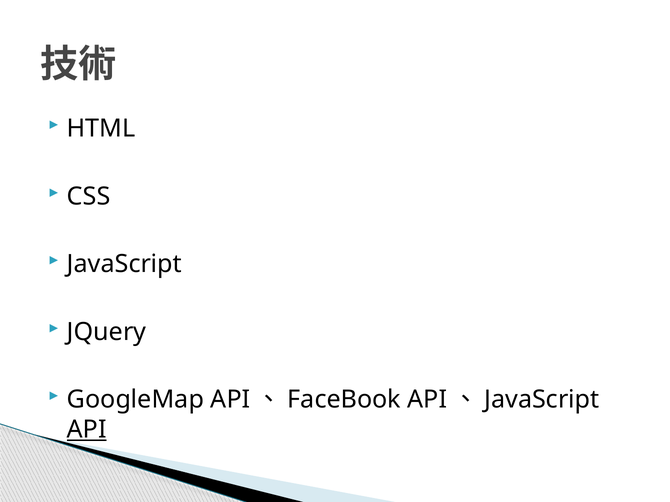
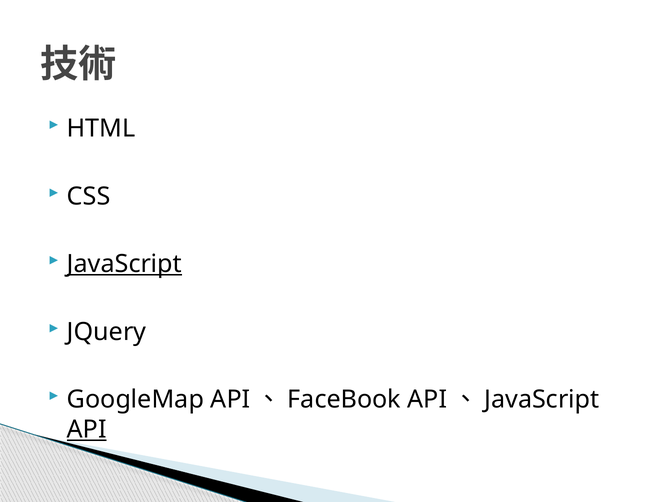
JavaScript underline: none -> present (124, 264)
